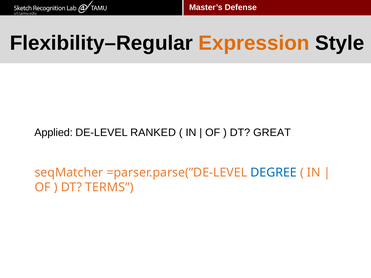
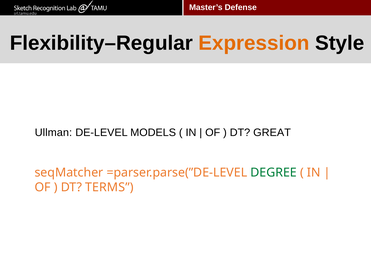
Applied: Applied -> Ullman (53, 133)
RANKED: RANKED -> MODELS (153, 133)
DEGREE colour: blue -> green (274, 173)
